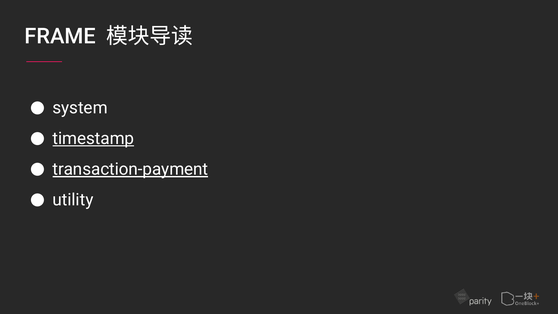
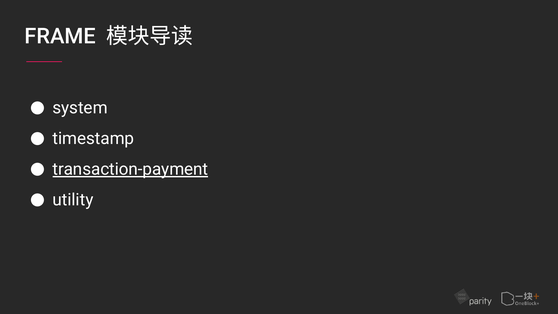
timestamp underline: present -> none (93, 139)
